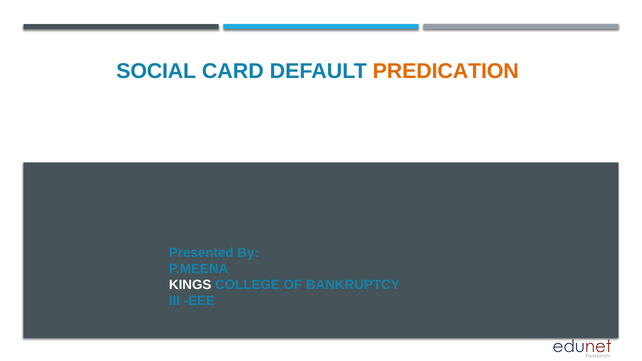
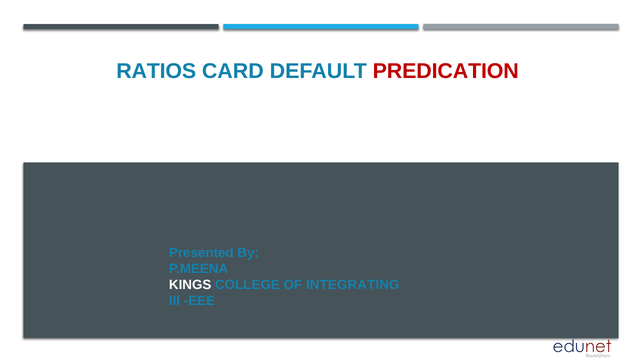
SOCIAL: SOCIAL -> RATIOS (156, 71)
PREDICATION colour: orange -> red (446, 71)
BANKRUPTCY: BANKRUPTCY -> INTEGRATING (353, 285)
